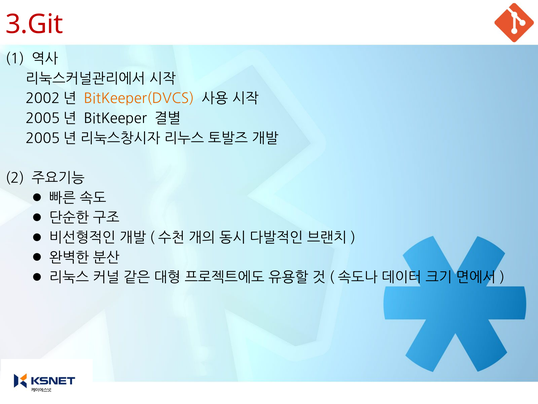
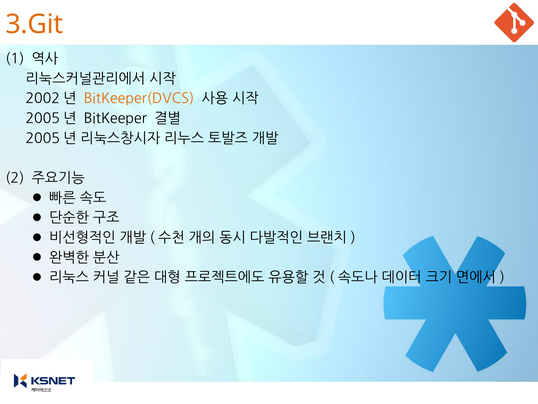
3.Git colour: red -> orange (34, 24)
